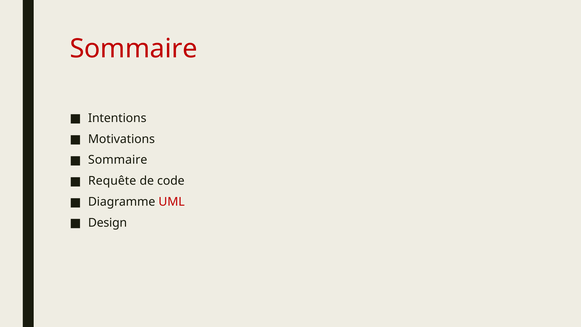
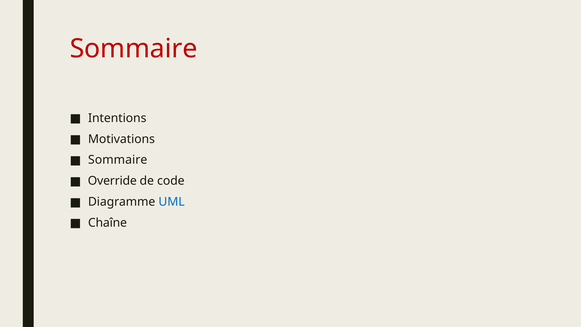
Requête: Requête -> Override (112, 181)
UML colour: red -> blue (172, 202)
Design: Design -> Chaîne (108, 223)
